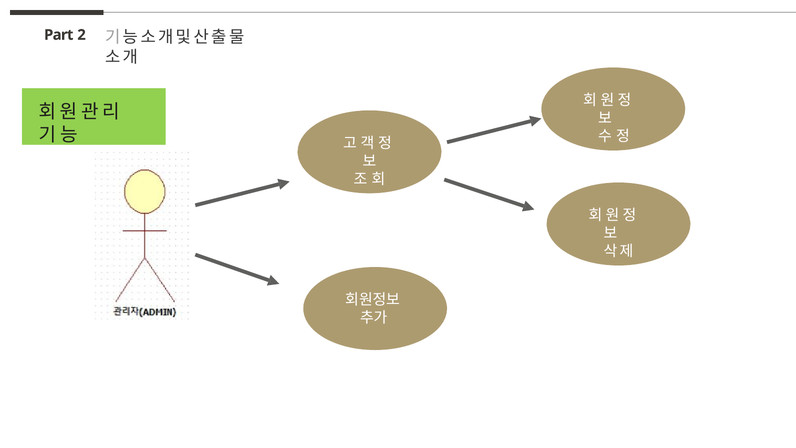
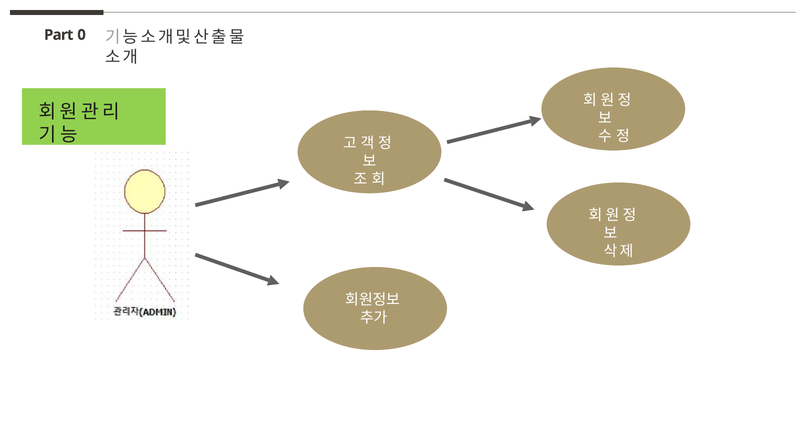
2: 2 -> 0 (82, 35)
